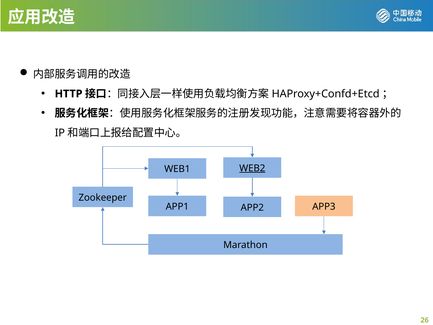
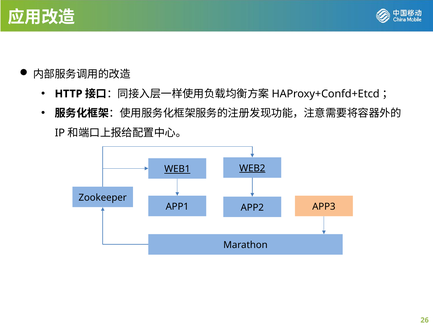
WEB1 underline: none -> present (177, 169)
